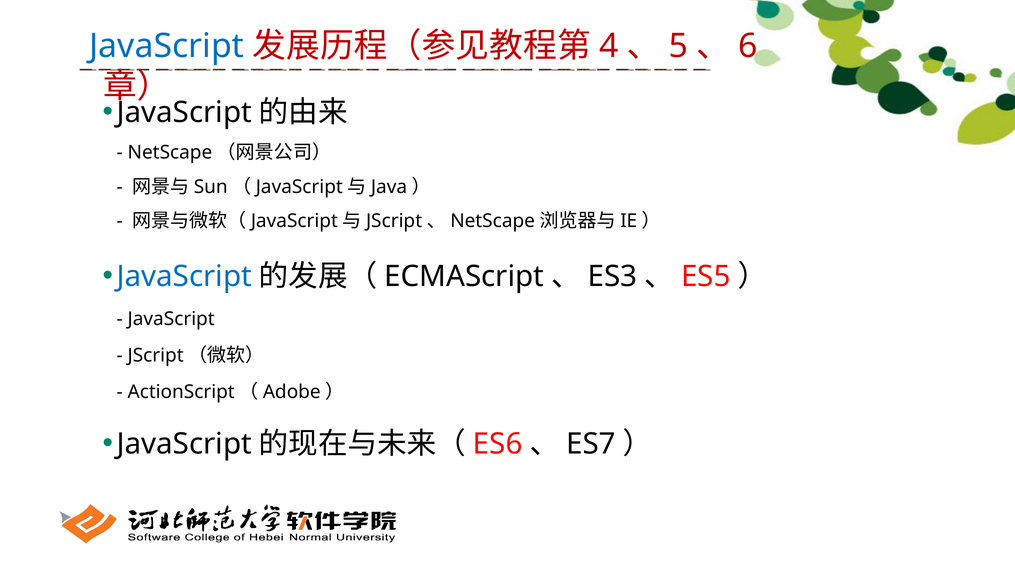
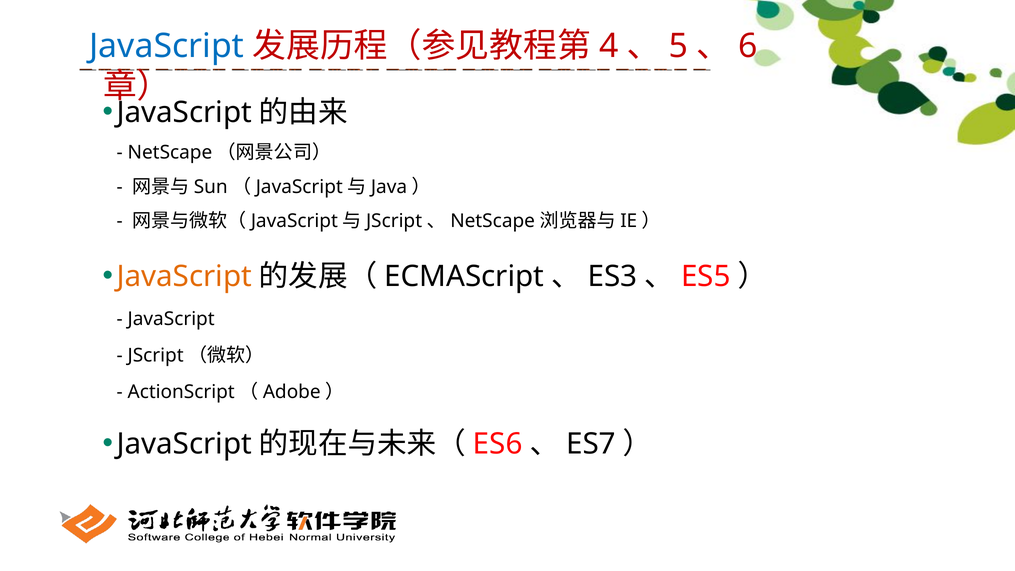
JavaScript colour: blue -> orange (184, 277)
